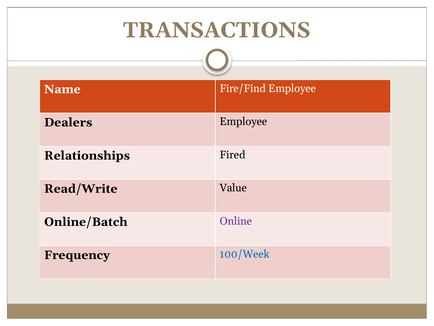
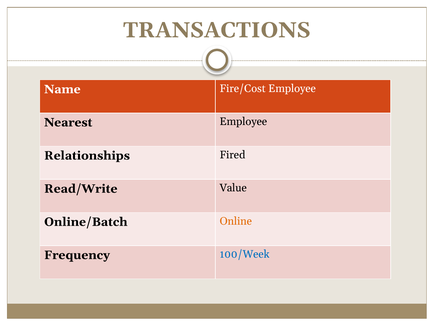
Fire/Find: Fire/Find -> Fire/Cost (243, 88)
Dealers: Dealers -> Nearest (68, 122)
Online colour: purple -> orange (236, 221)
